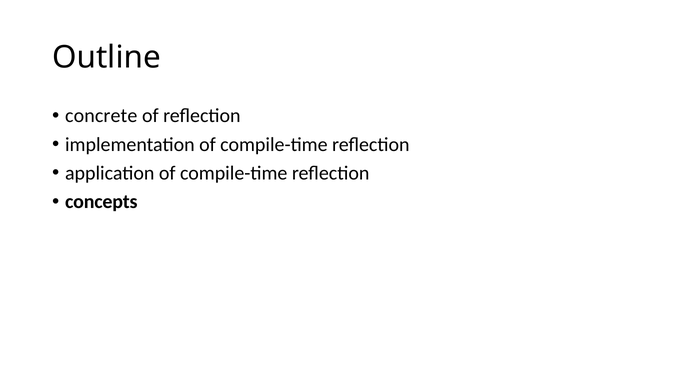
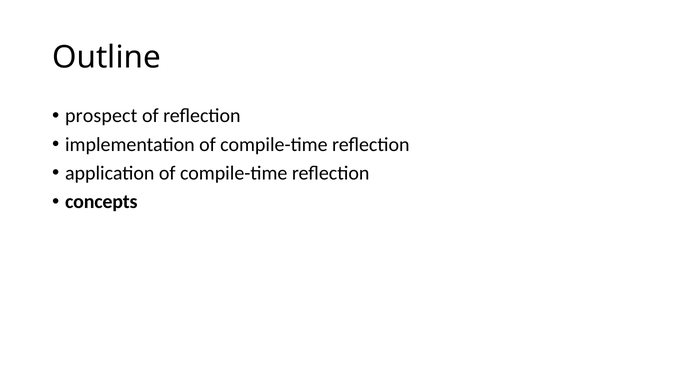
concrete: concrete -> prospect (101, 116)
